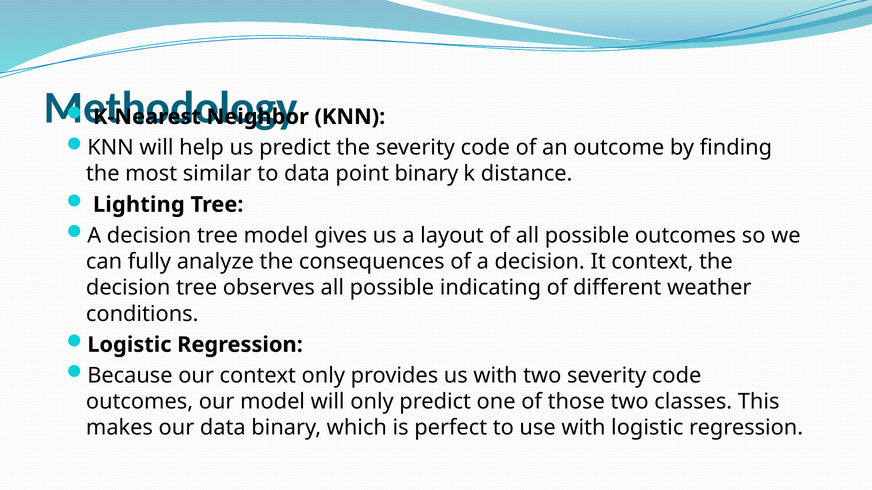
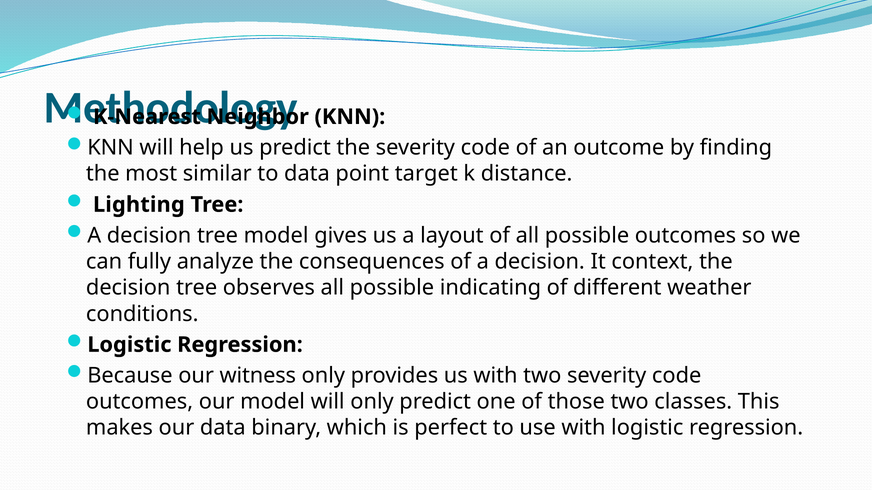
point binary: binary -> target (426, 174)
our context: context -> witness (258, 376)
